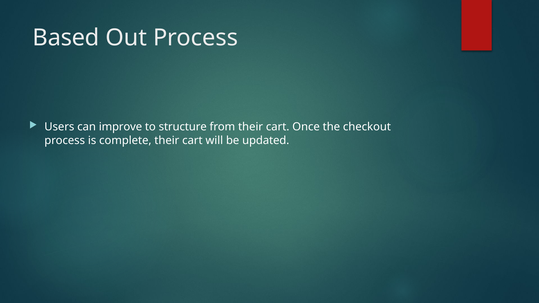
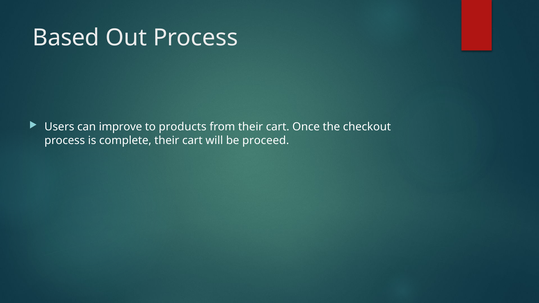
structure: structure -> products (183, 127)
updated: updated -> proceed (266, 140)
